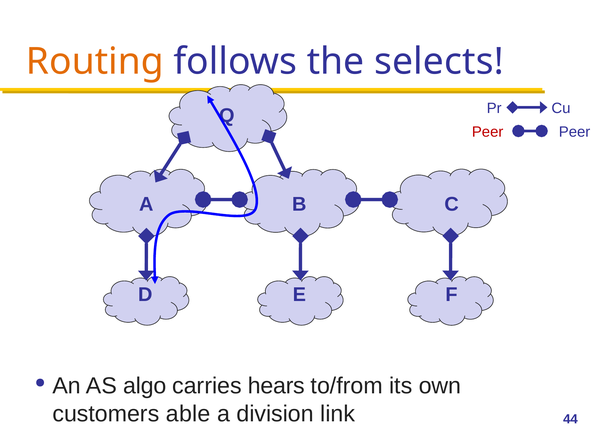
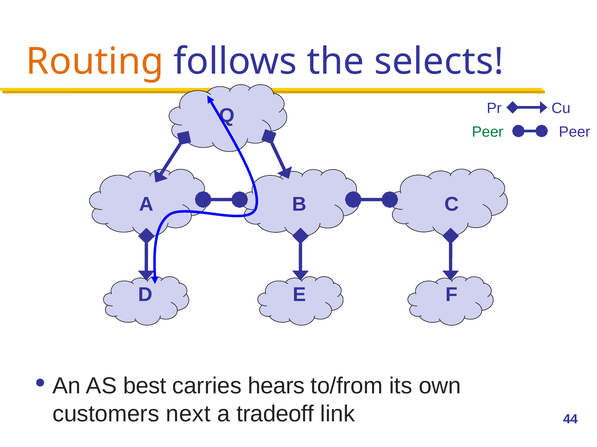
Peer colour: red -> green (488, 132)
algo: algo -> best (145, 387)
able: able -> next (188, 415)
division: division -> tradeoff (275, 415)
